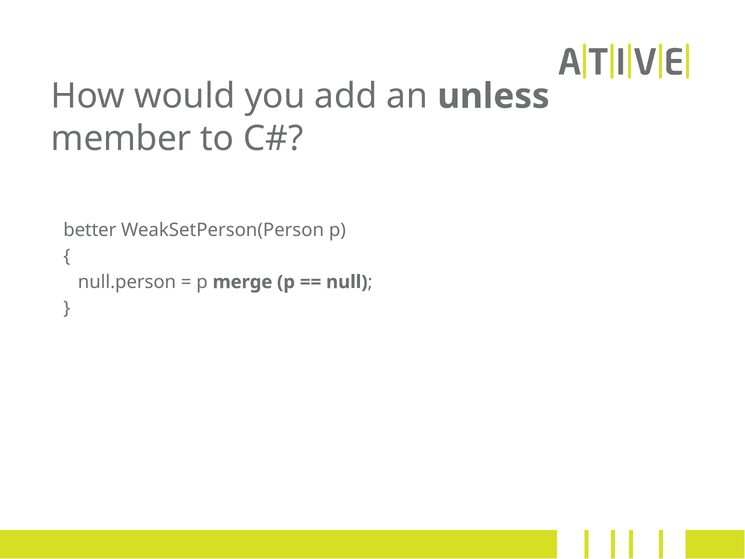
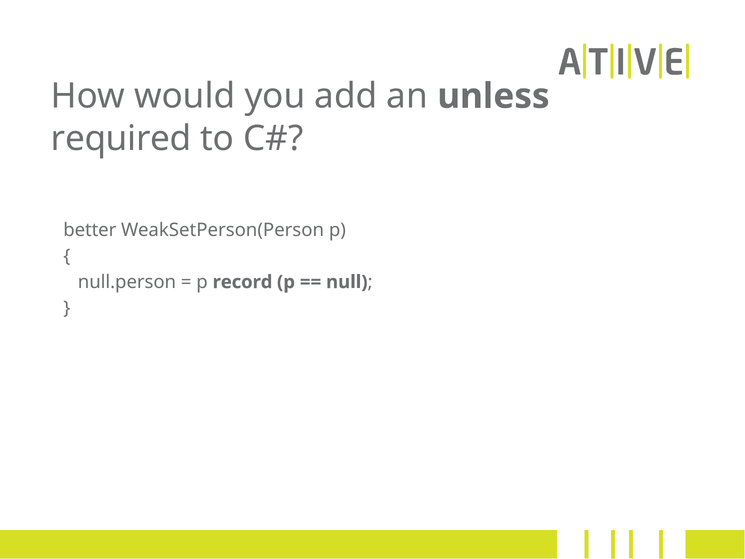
member: member -> required (121, 138)
merge: merge -> record (243, 282)
